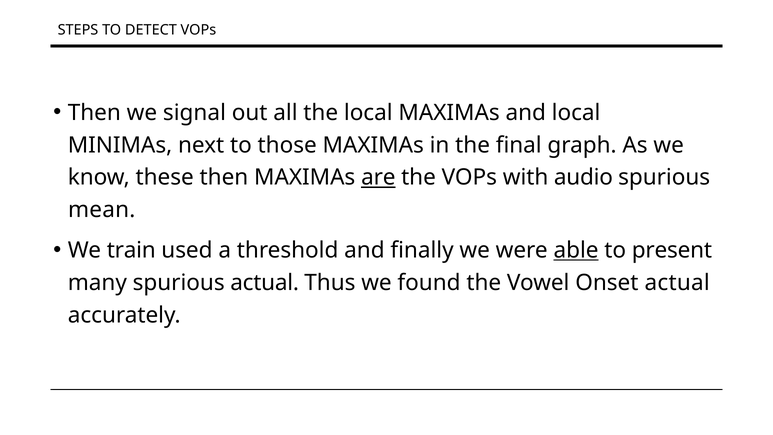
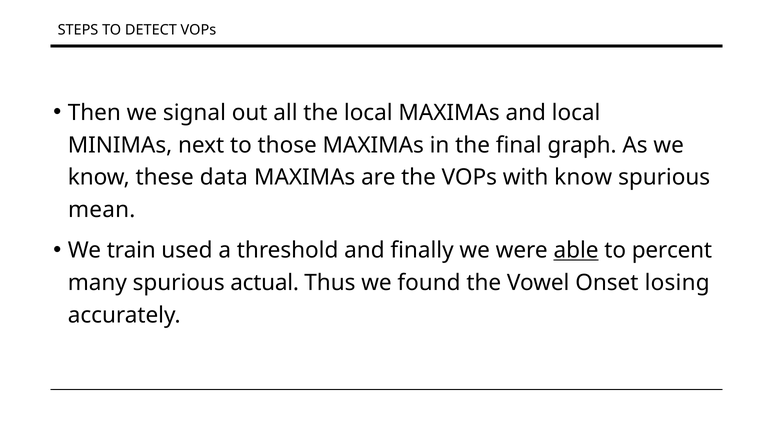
these then: then -> data (224, 177)
are underline: present -> none (378, 177)
with audio: audio -> know (583, 177)
present: present -> percent (672, 250)
Onset actual: actual -> losing (677, 283)
